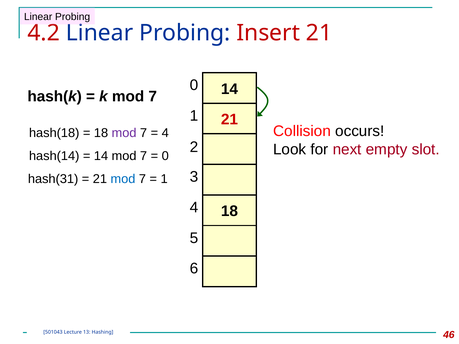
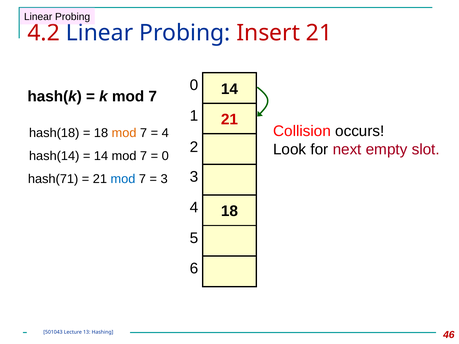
mod colour: purple -> orange (124, 133)
hash(31: hash(31 -> hash(71 (53, 179)
1: 1 -> 3 (164, 179)
